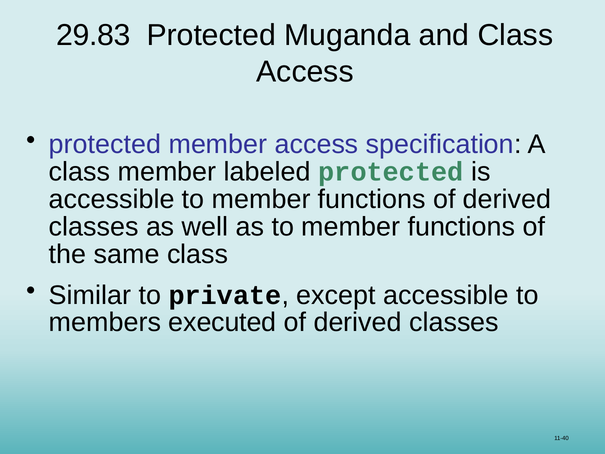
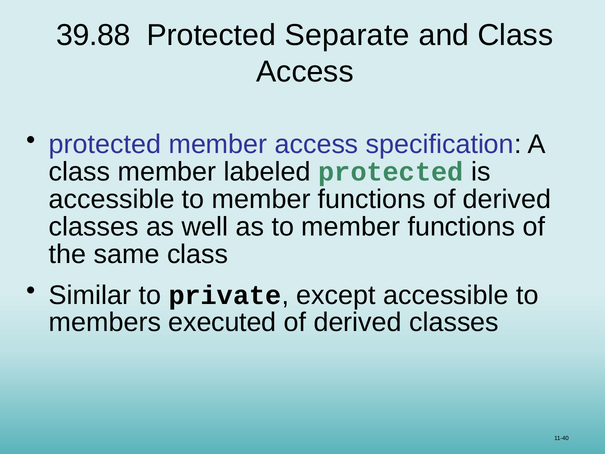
29.83: 29.83 -> 39.88 (93, 35)
Muganda: Muganda -> Separate (347, 35)
